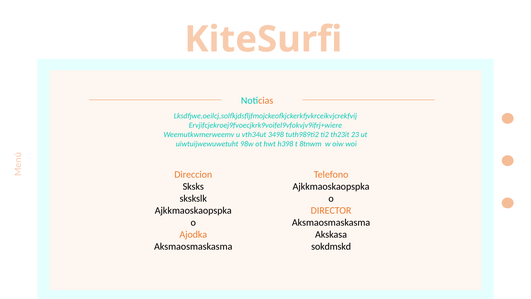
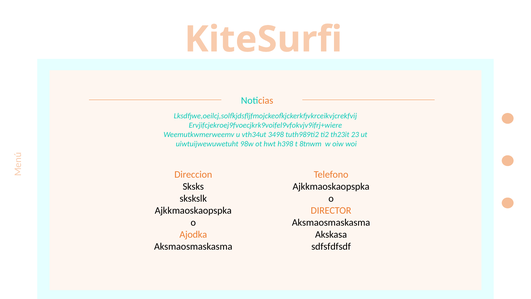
sokdmskd: sokdmskd -> sdfsfdfsdf (331, 246)
